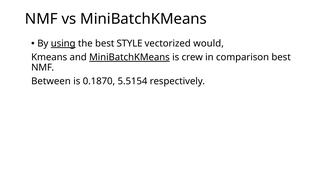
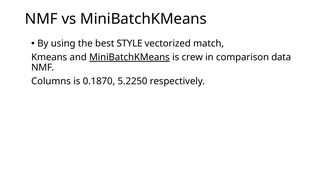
using underline: present -> none (63, 44)
would: would -> match (209, 44)
comparison best: best -> data (281, 57)
Between: Between -> Columns (51, 81)
5.5154: 5.5154 -> 5.2250 (132, 81)
